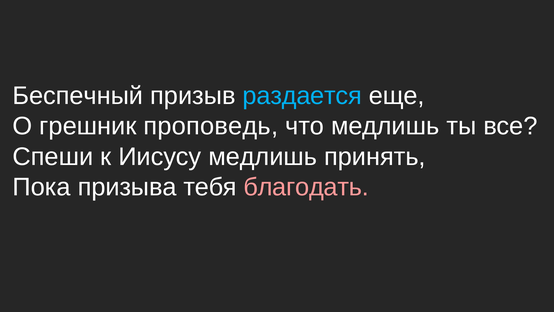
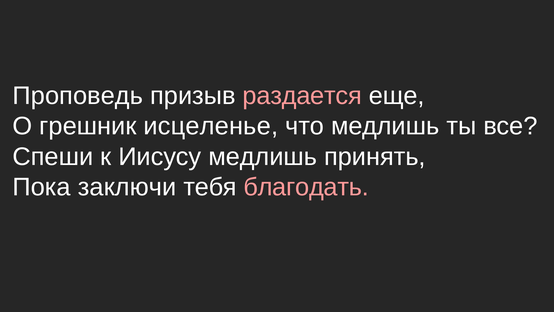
Беспечный: Беспечный -> Проповедь (78, 96)
раздается colour: light blue -> pink (302, 96)
проповедь: проповедь -> исцеленье (211, 126)
призыва: призыва -> заключи (127, 187)
